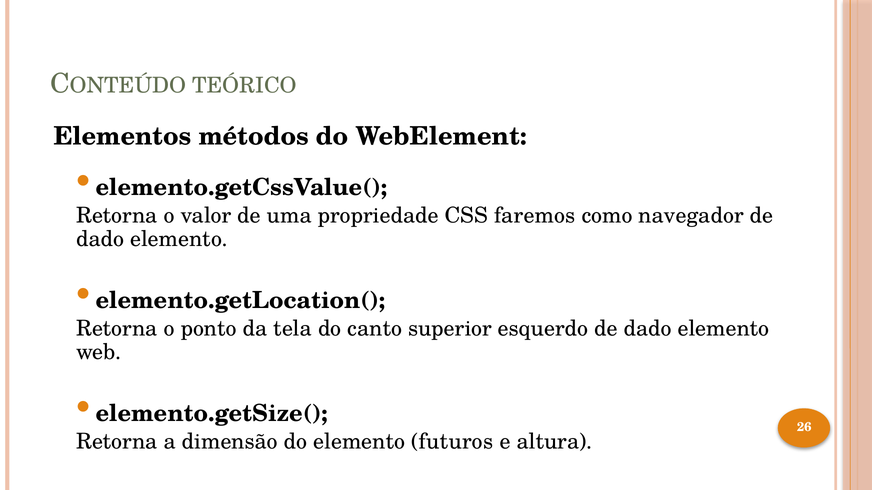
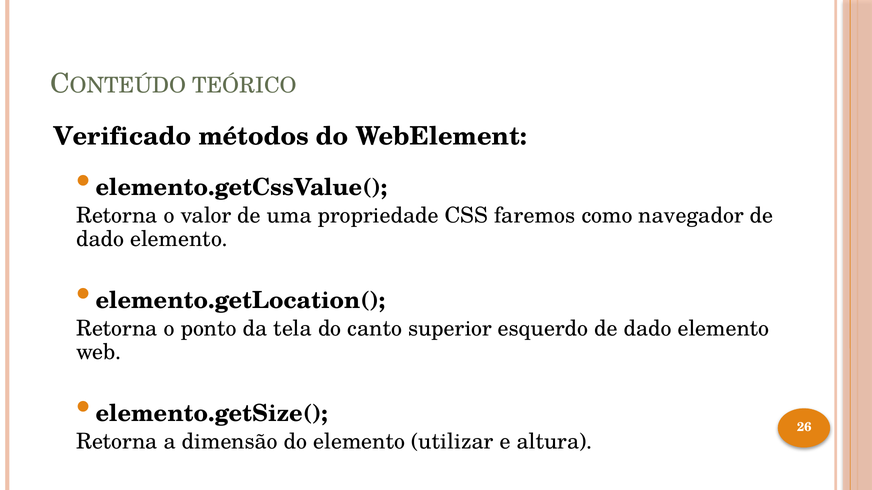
Elementos: Elementos -> Verificado (122, 136)
futuros: futuros -> utilizar (452, 442)
